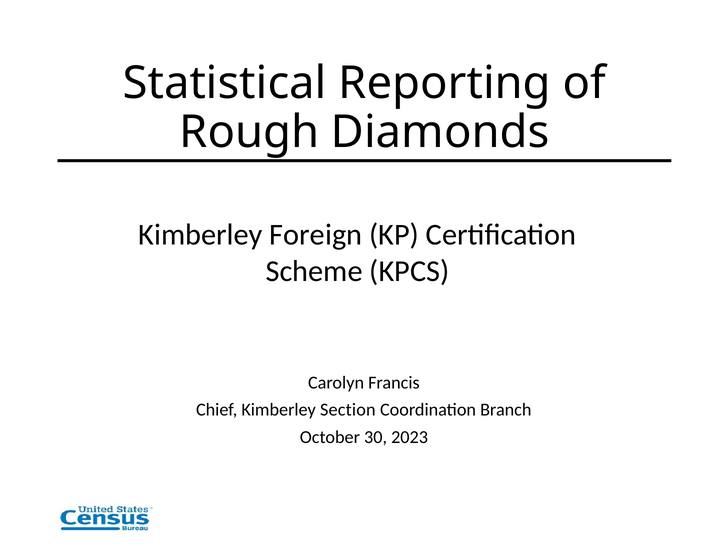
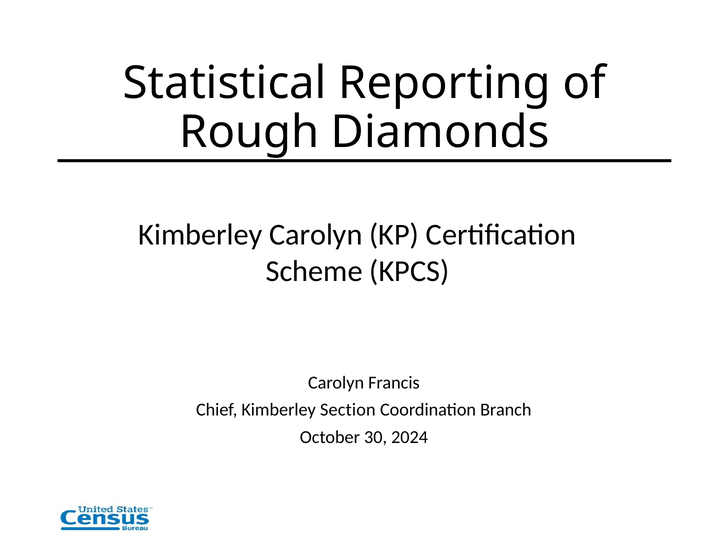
Kimberley Foreign: Foreign -> Carolyn (316, 235)
2023: 2023 -> 2024 (410, 437)
